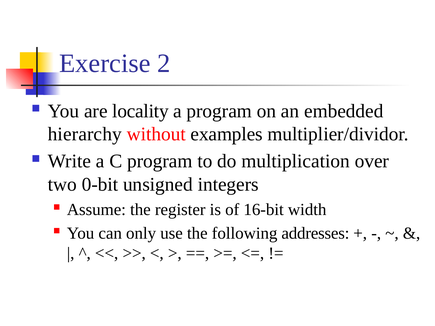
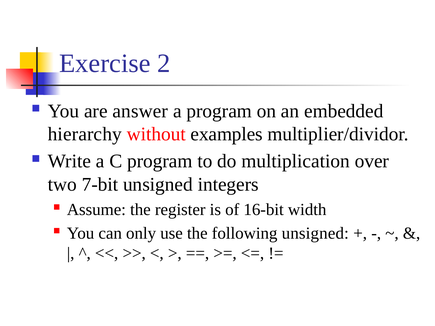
locality: locality -> answer (140, 111)
0-bit: 0-bit -> 7-bit (100, 185)
following addresses: addresses -> unsigned (315, 233)
